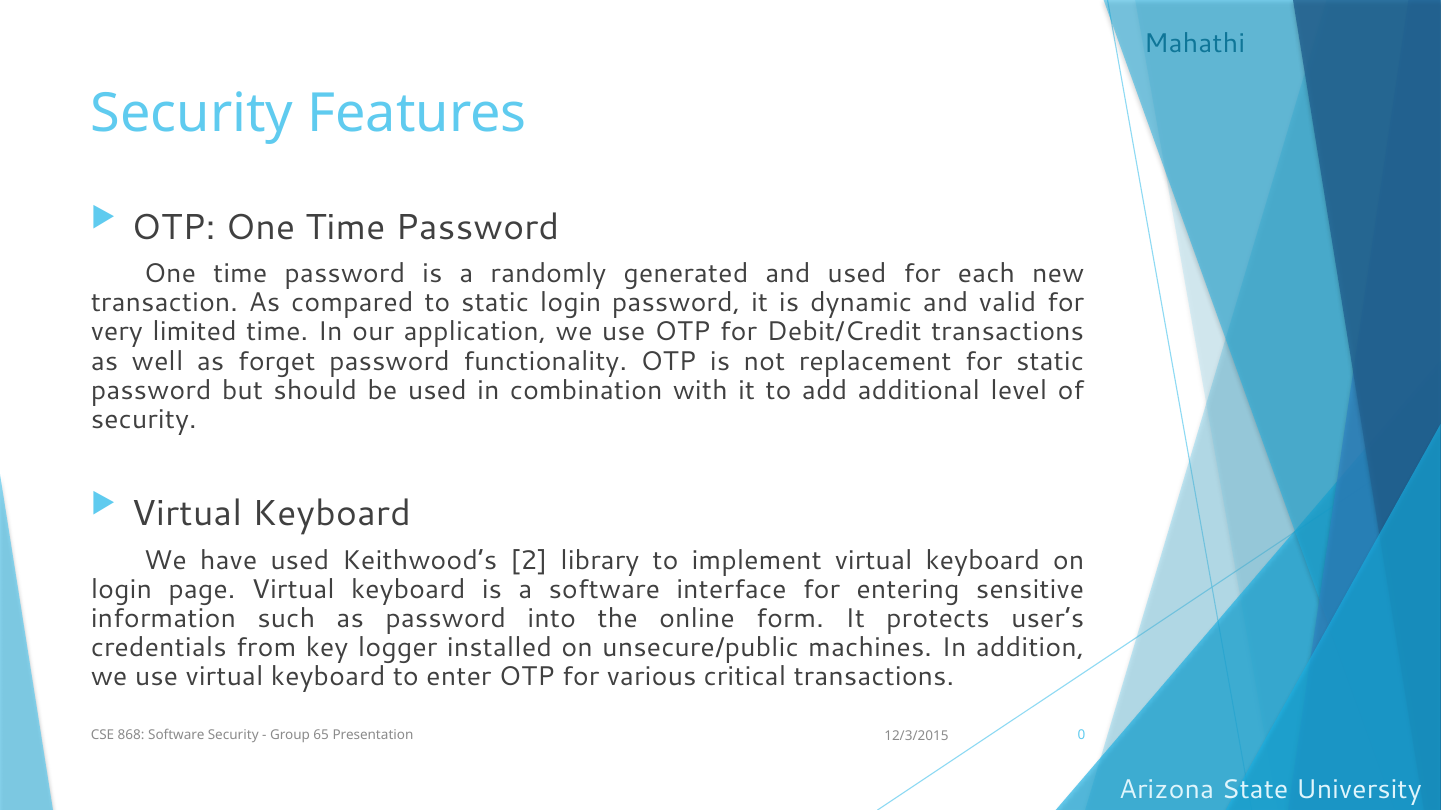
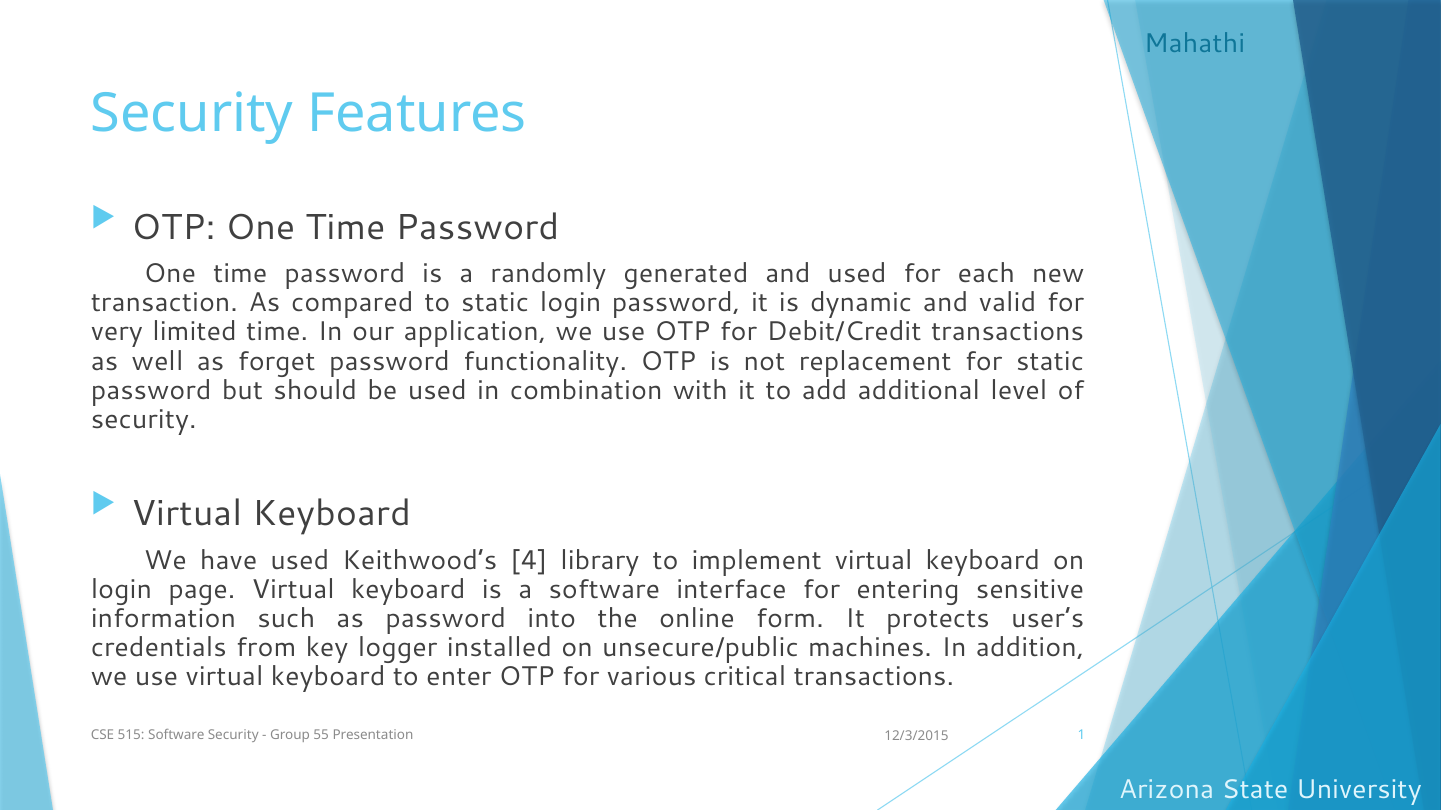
2: 2 -> 4 (529, 561)
868: 868 -> 515 (131, 735)
65: 65 -> 55 (321, 735)
0: 0 -> 1 (1082, 735)
